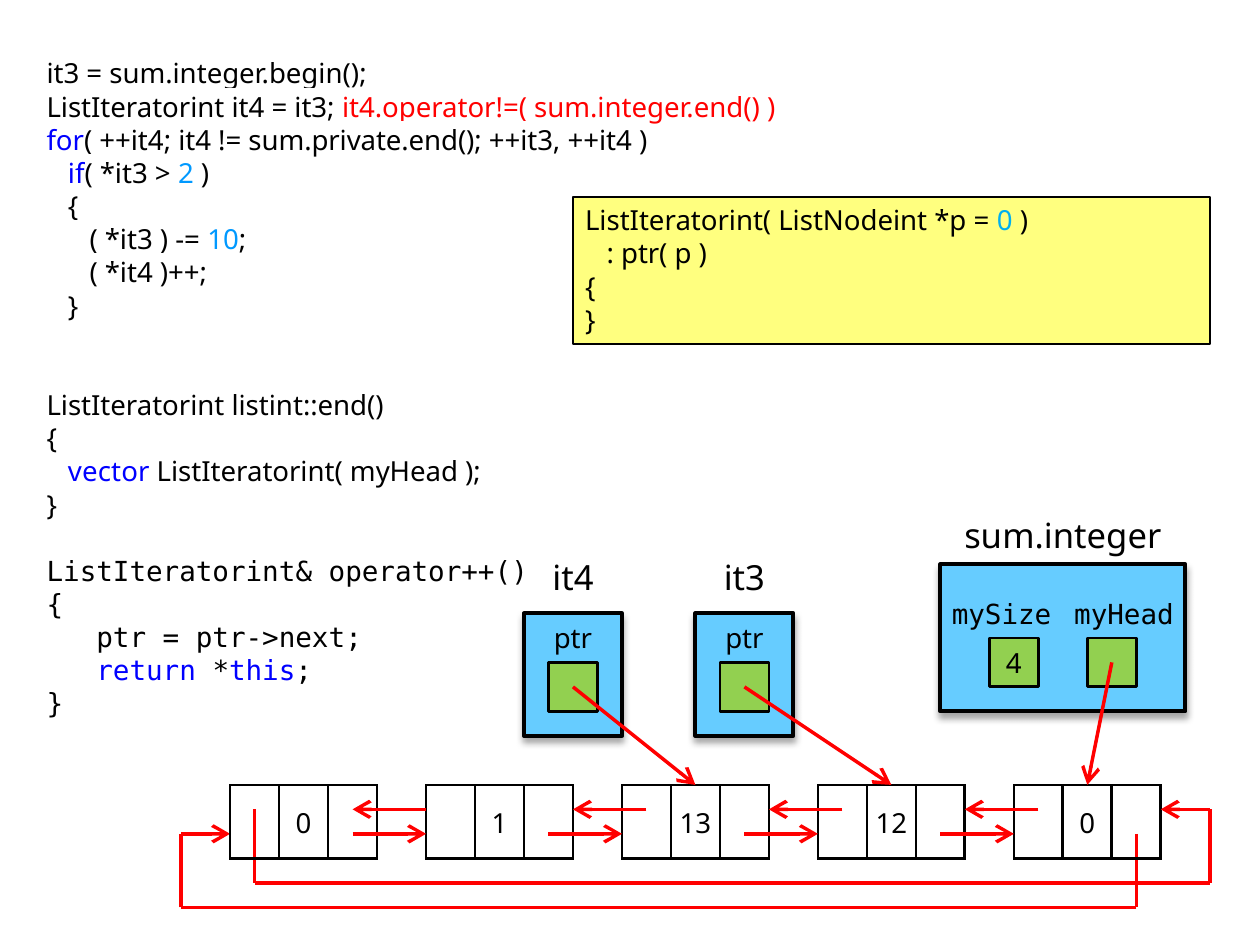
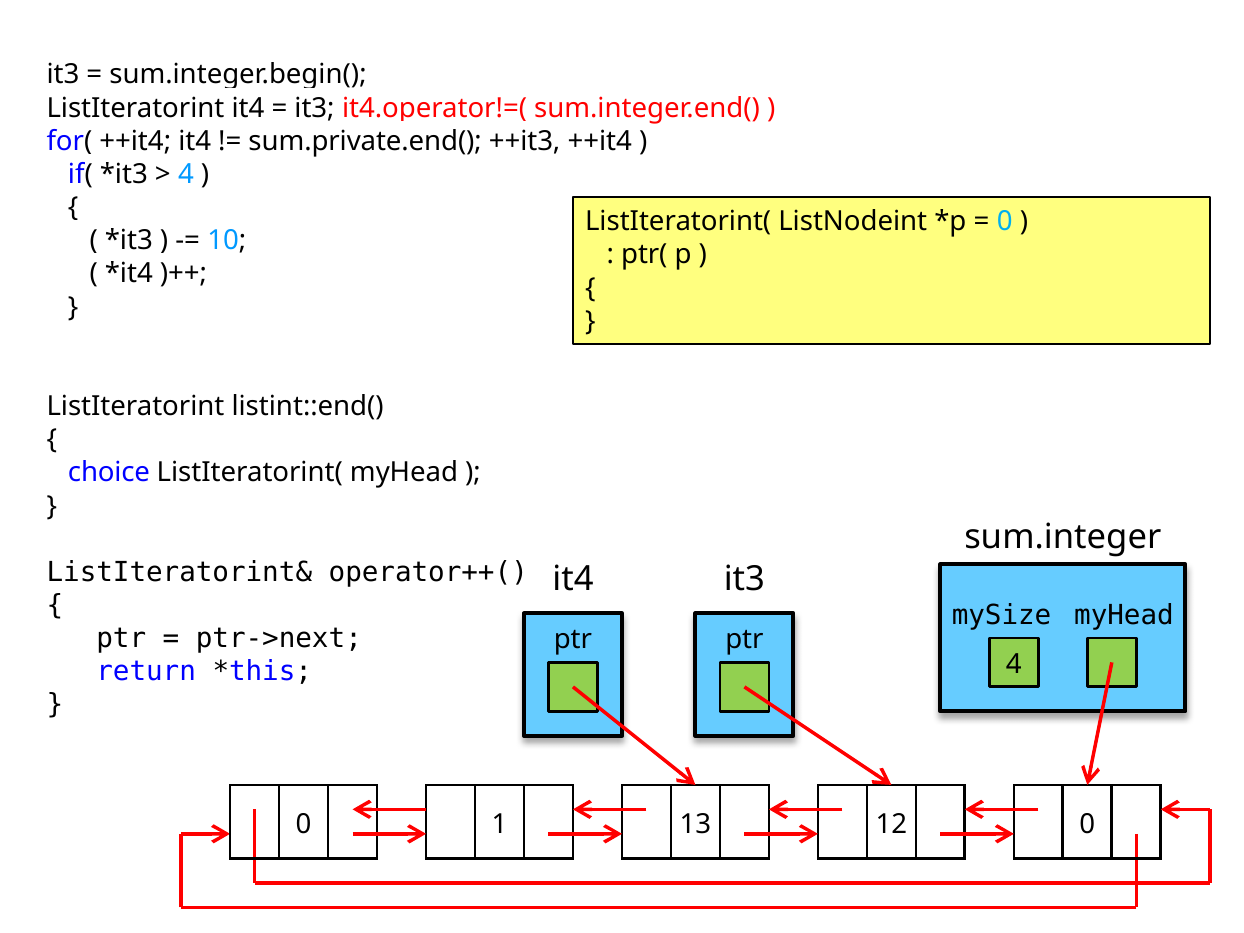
2: 2 -> 4 (186, 174)
vector: vector -> choice (109, 473)
